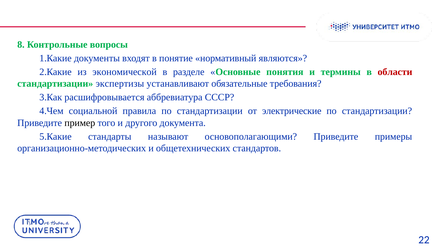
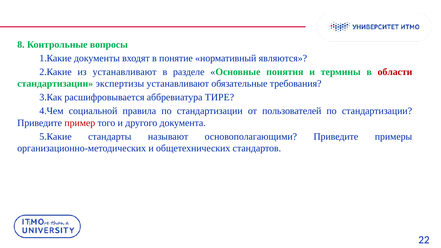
из экономической: экономической -> устанавливают (125, 72)
СССР: СССР -> ТИРЕ (219, 97)
электрические: электрические -> пользователей (292, 111)
пример colour: black -> red (80, 123)
